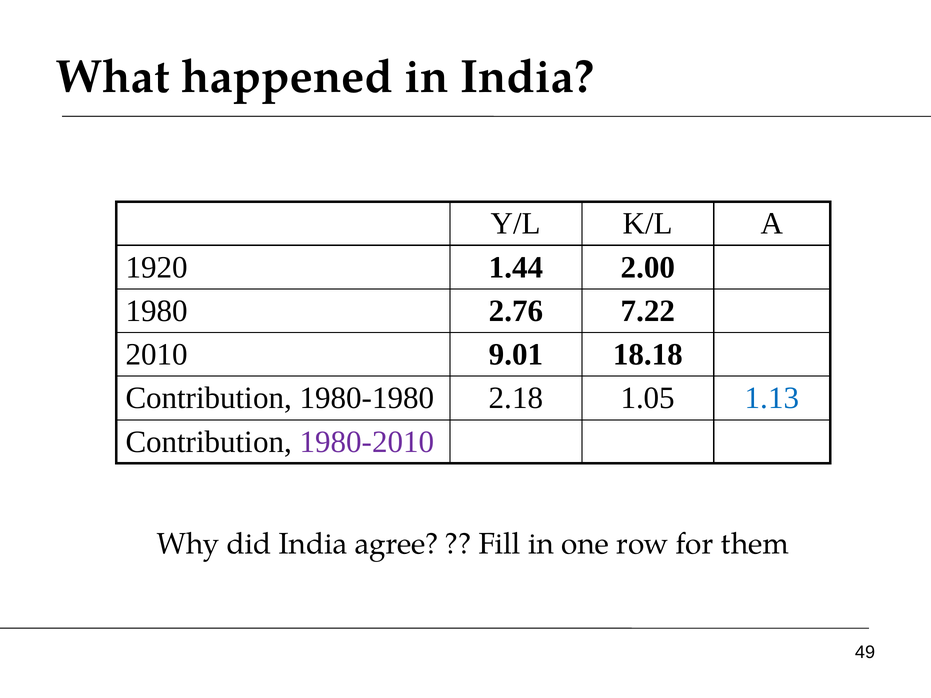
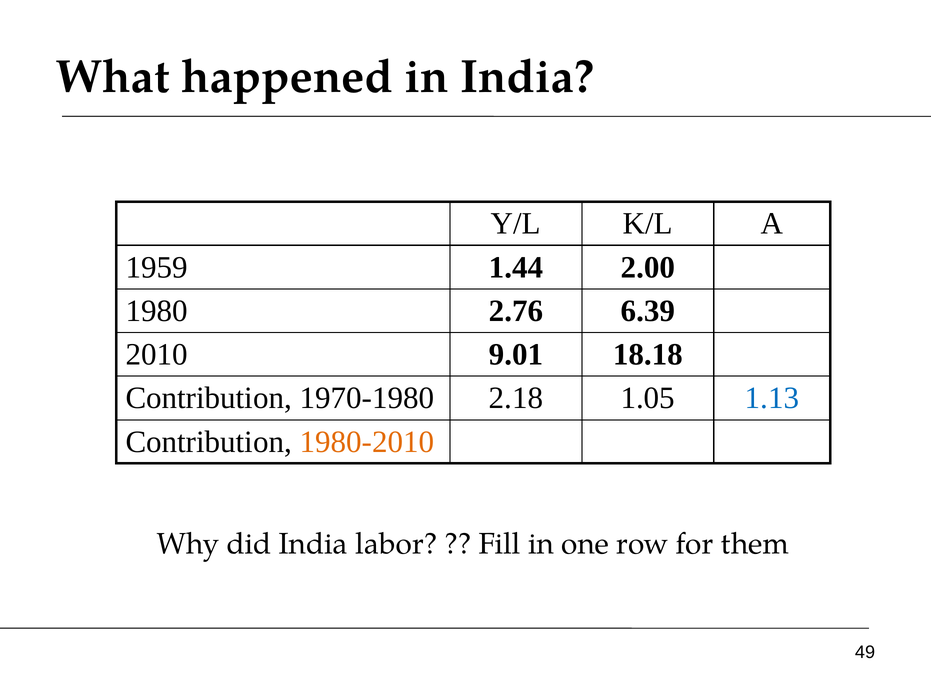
1920: 1920 -> 1959 (157, 267)
7.22: 7.22 -> 6.39 (648, 311)
1980-1980: 1980-1980 -> 1970-1980 (367, 398)
1980-2010 colour: purple -> orange (367, 442)
agree: agree -> labor (396, 544)
